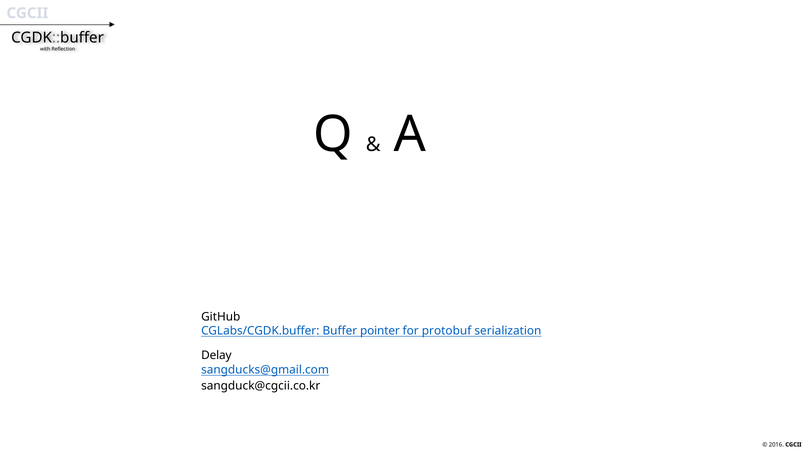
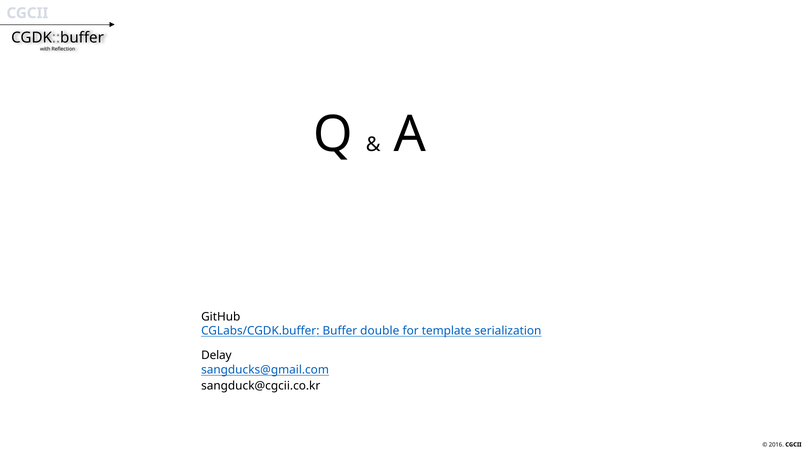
pointer: pointer -> double (380, 331)
protobuf: protobuf -> template (447, 331)
